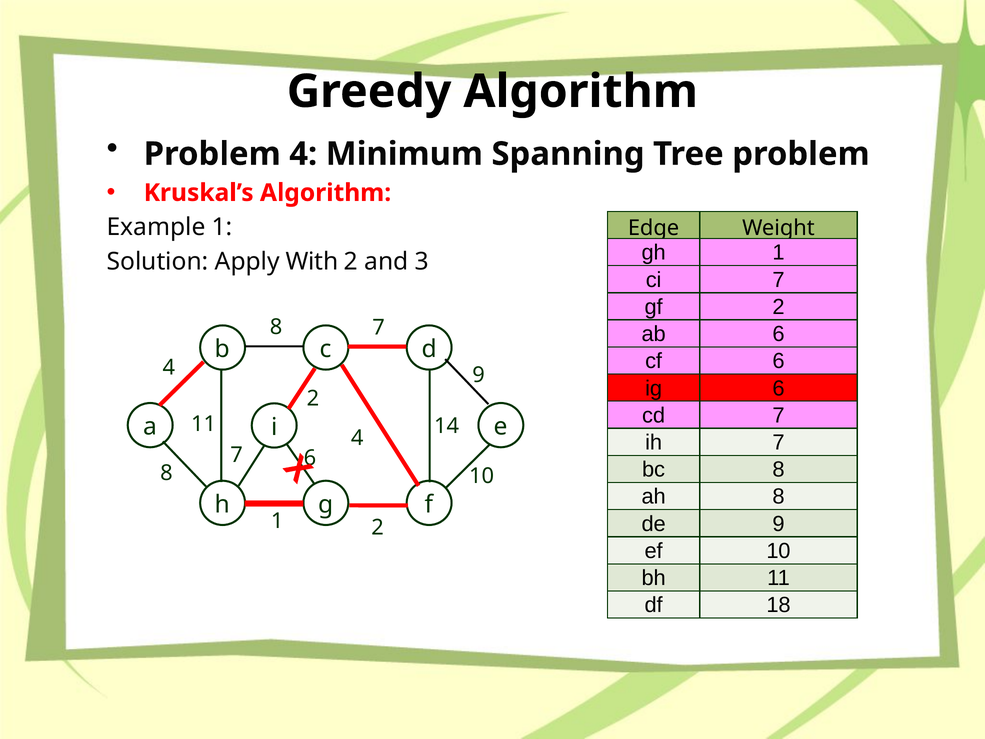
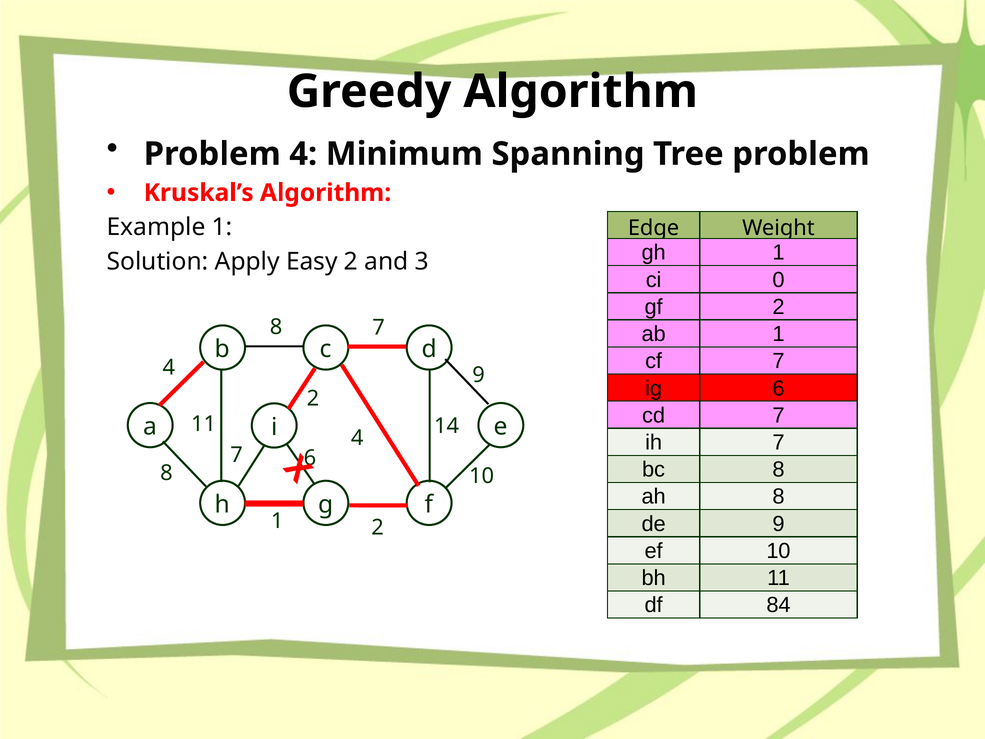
With: With -> Easy (312, 262)
ci 7: 7 -> 0 (779, 280)
ab 6: 6 -> 1 (779, 334)
cf 6: 6 -> 7 (779, 361)
18: 18 -> 84 (779, 605)
